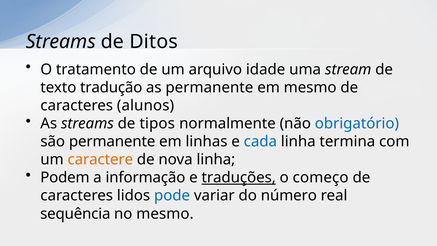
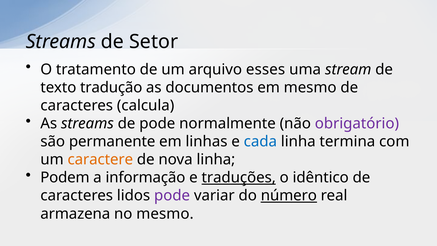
Ditos: Ditos -> Setor (154, 42)
idade: idade -> esses (266, 69)
as permanente: permanente -> documentos (209, 87)
alunos: alunos -> calcula (146, 105)
de tipos: tipos -> pode (157, 123)
obrigatório colour: blue -> purple (357, 123)
começo: começo -> idêntico (321, 178)
pode colour: blue -> purple (172, 196)
número underline: none -> present (289, 196)
sequência: sequência -> armazena (75, 214)
